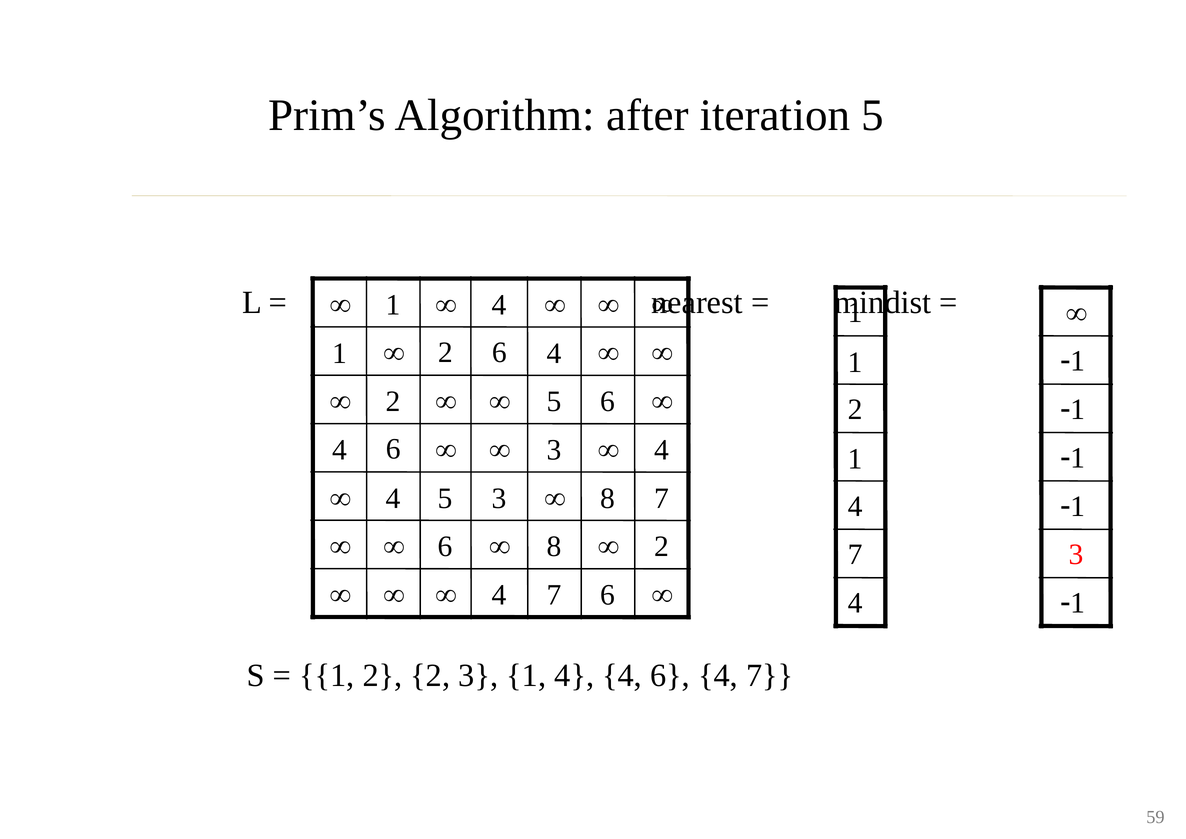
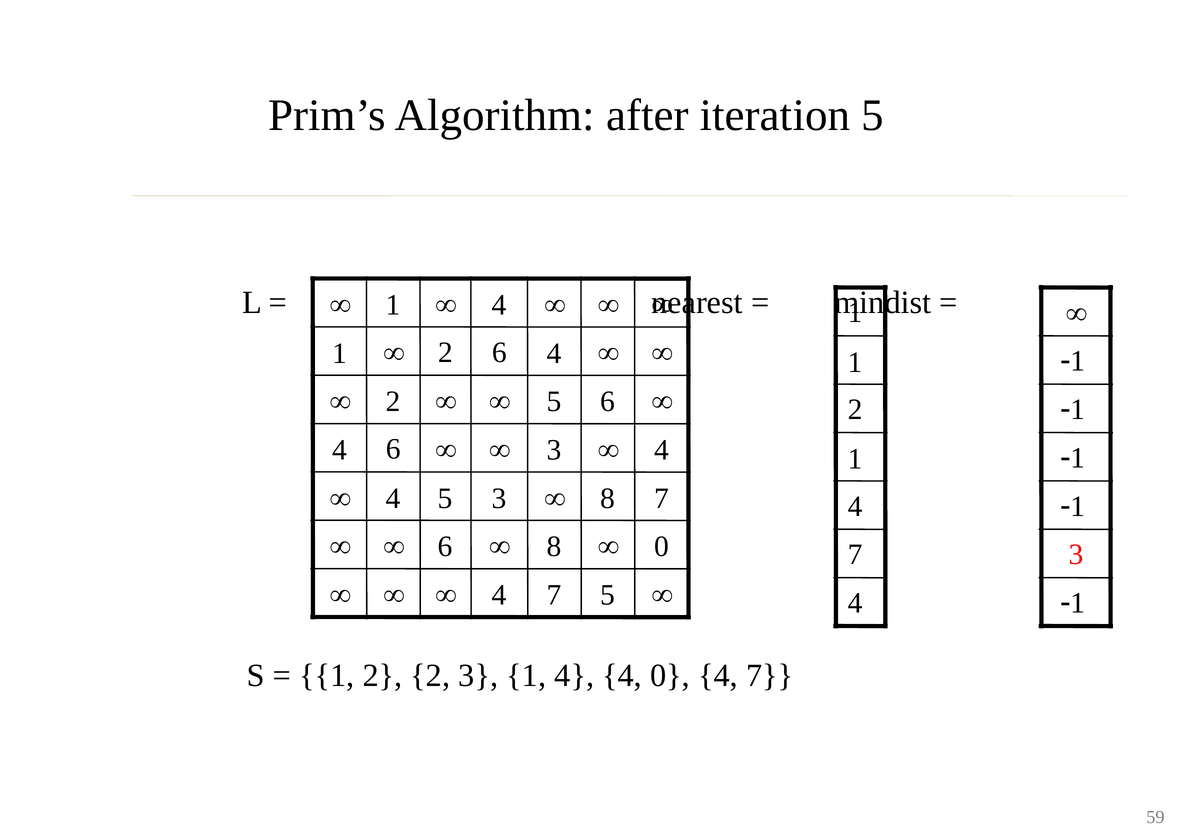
2: 2 -> 0 (662, 547)
7 6: 6 -> 5 (608, 595)
4 4 6: 6 -> 0 (670, 675)
